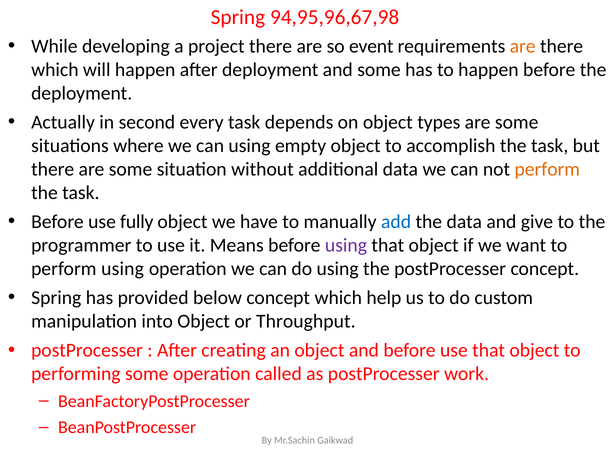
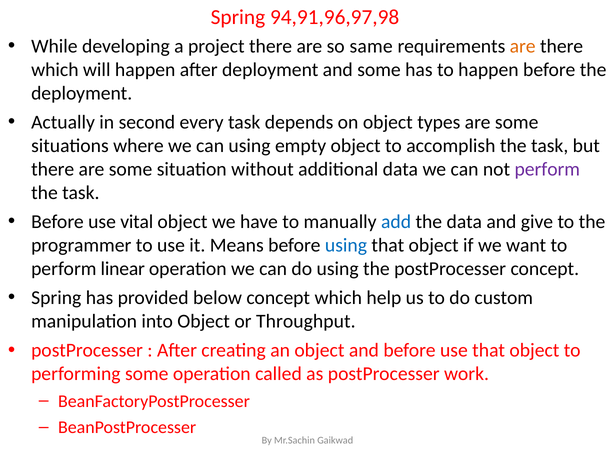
94,95,96,67,98: 94,95,96,67,98 -> 94,91,96,97,98 (335, 17)
event: event -> same (371, 46)
perform colour: orange -> purple (547, 169)
fully: fully -> vital (137, 222)
using colour: purple -> blue (346, 245)
perform using: using -> linear (123, 269)
